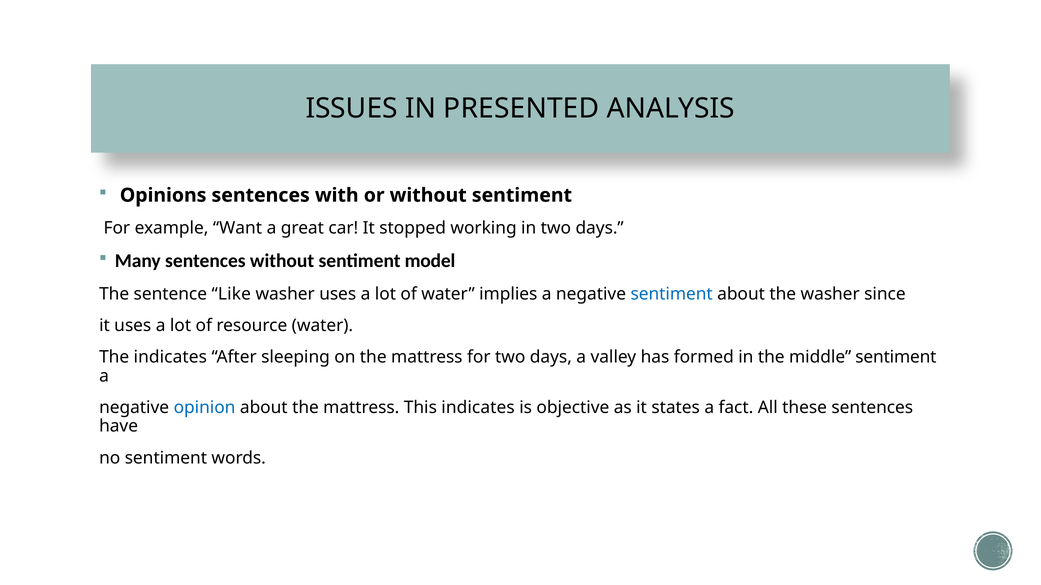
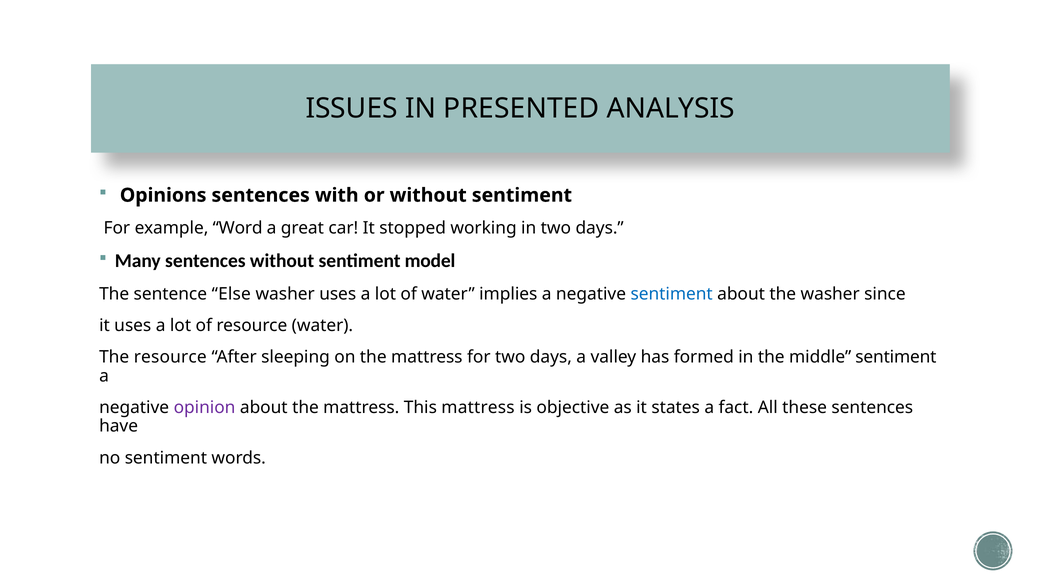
Want: Want -> Word (238, 228)
Like: Like -> Else (231, 294)
The indicates: indicates -> resource (170, 358)
opinion colour: blue -> purple (205, 408)
This indicates: indicates -> mattress (478, 408)
